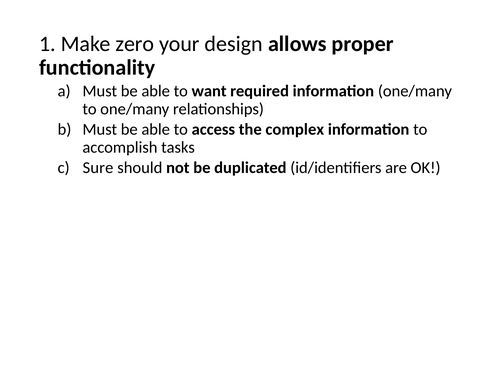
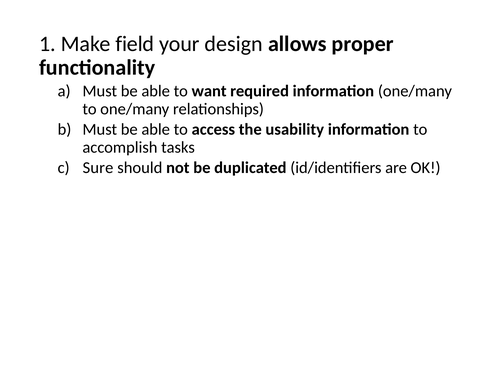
zero: zero -> field (135, 44)
complex: complex -> usability (295, 129)
